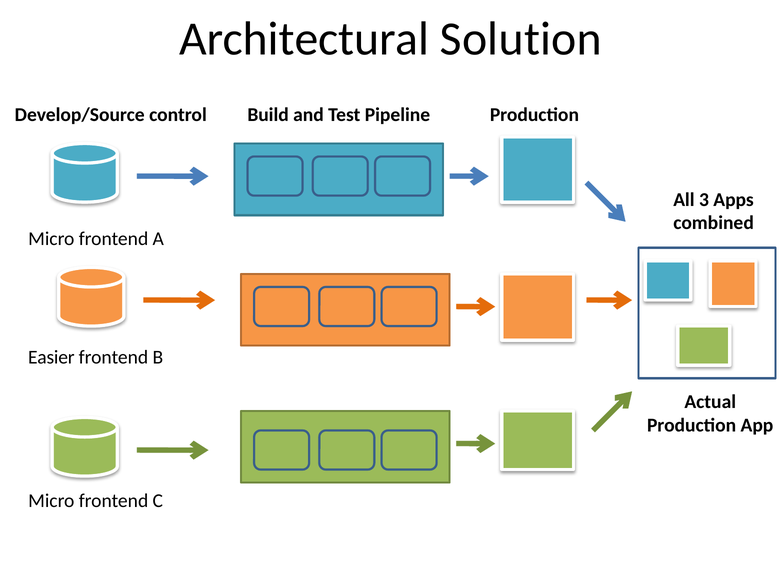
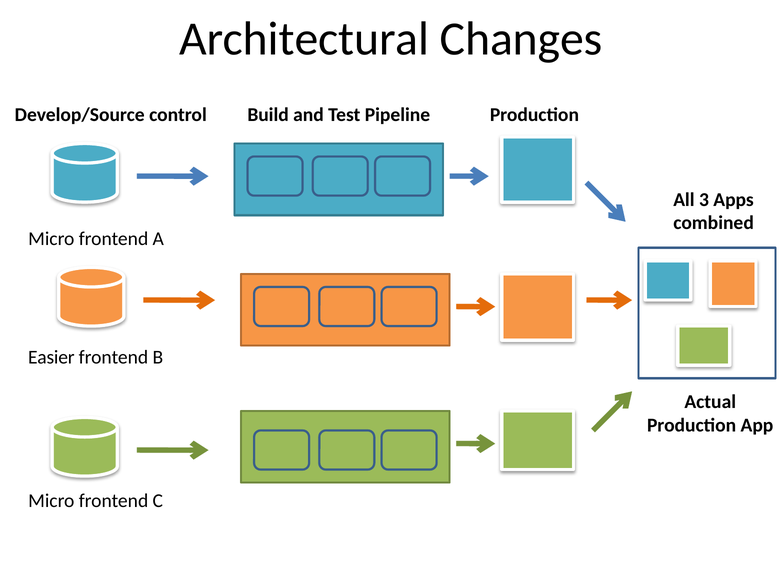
Solution: Solution -> Changes (521, 39)
